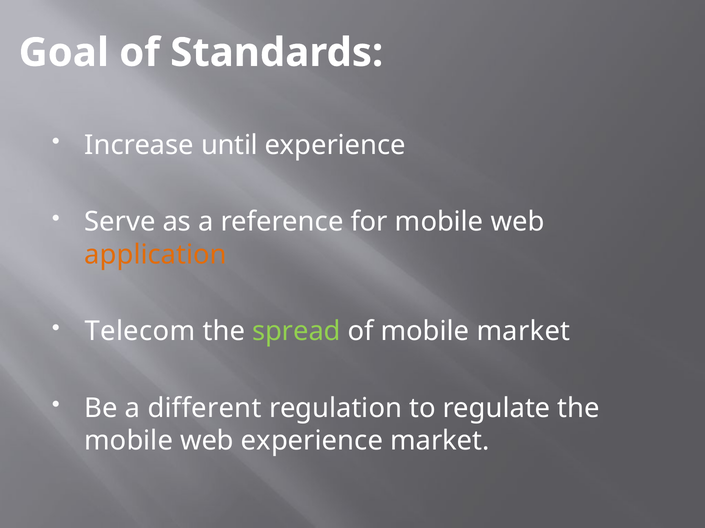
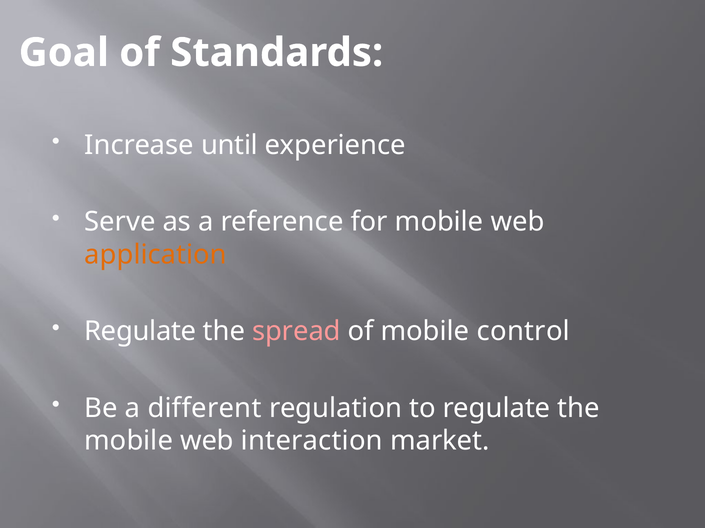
Telecom: Telecom -> Regulate (140, 332)
spread colour: light green -> pink (296, 332)
mobile market: market -> control (523, 332)
web experience: experience -> interaction (312, 442)
